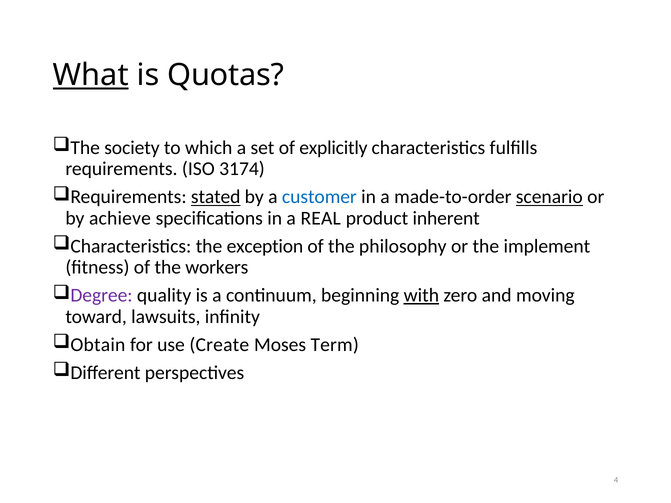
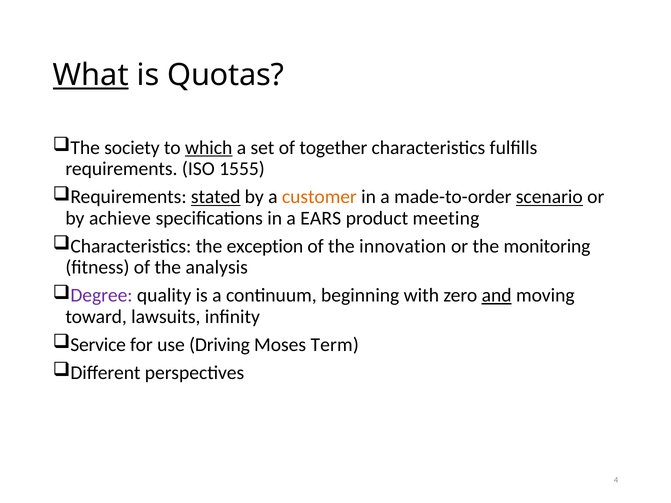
which underline: none -> present (209, 148)
explicitly: explicitly -> together (333, 148)
3174: 3174 -> 1555 (242, 169)
customer colour: blue -> orange (319, 197)
REAL: REAL -> EARS (321, 218)
inherent: inherent -> meeting (446, 218)
philosophy: philosophy -> innovation (403, 246)
implement: implement -> monitoring (547, 246)
workers: workers -> analysis (217, 267)
with underline: present -> none (421, 296)
and underline: none -> present (497, 296)
Obtain: Obtain -> Service (98, 345)
Create: Create -> Driving (220, 345)
